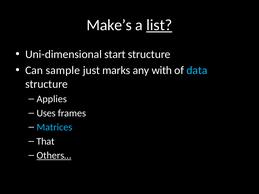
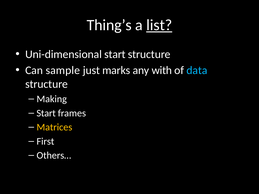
Make’s: Make’s -> Thing’s (109, 25)
Applies: Applies -> Making (52, 99)
Uses: Uses -> Start (46, 113)
Matrices colour: light blue -> yellow (54, 127)
That: That -> First (45, 141)
Others… underline: present -> none (54, 156)
